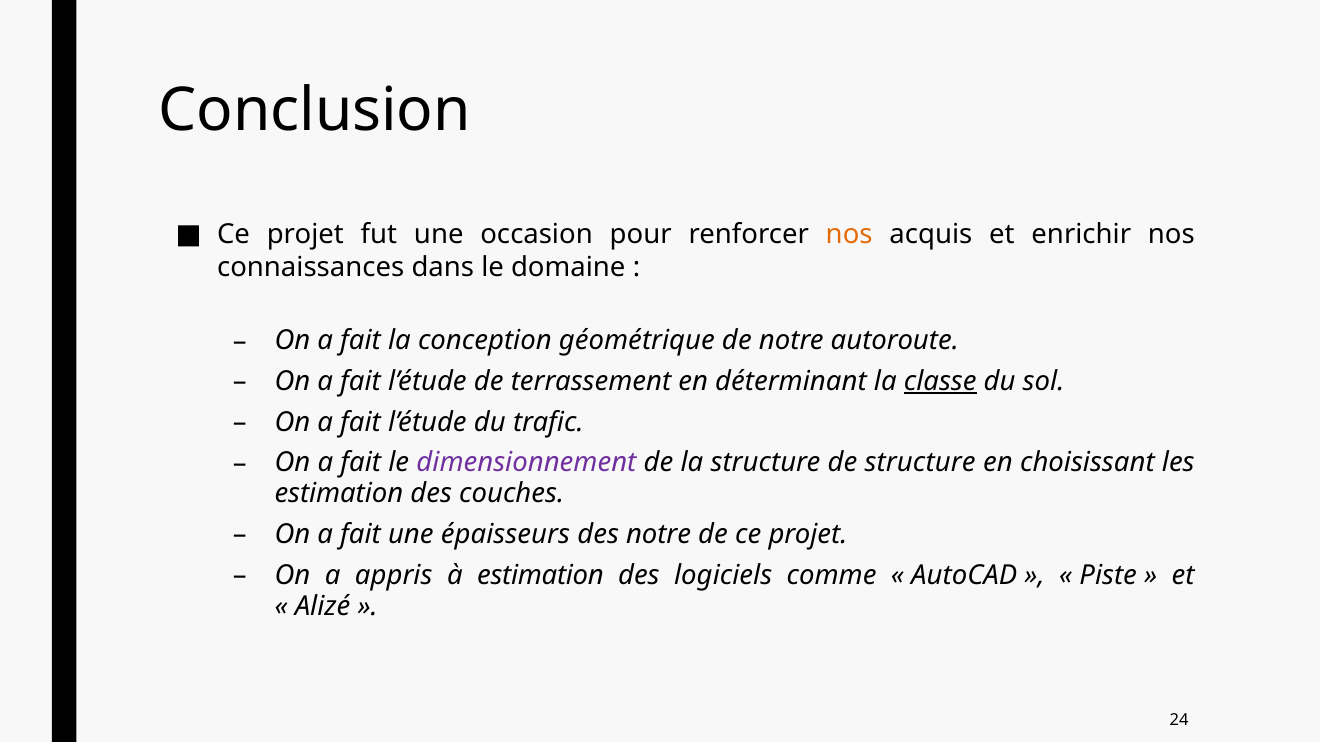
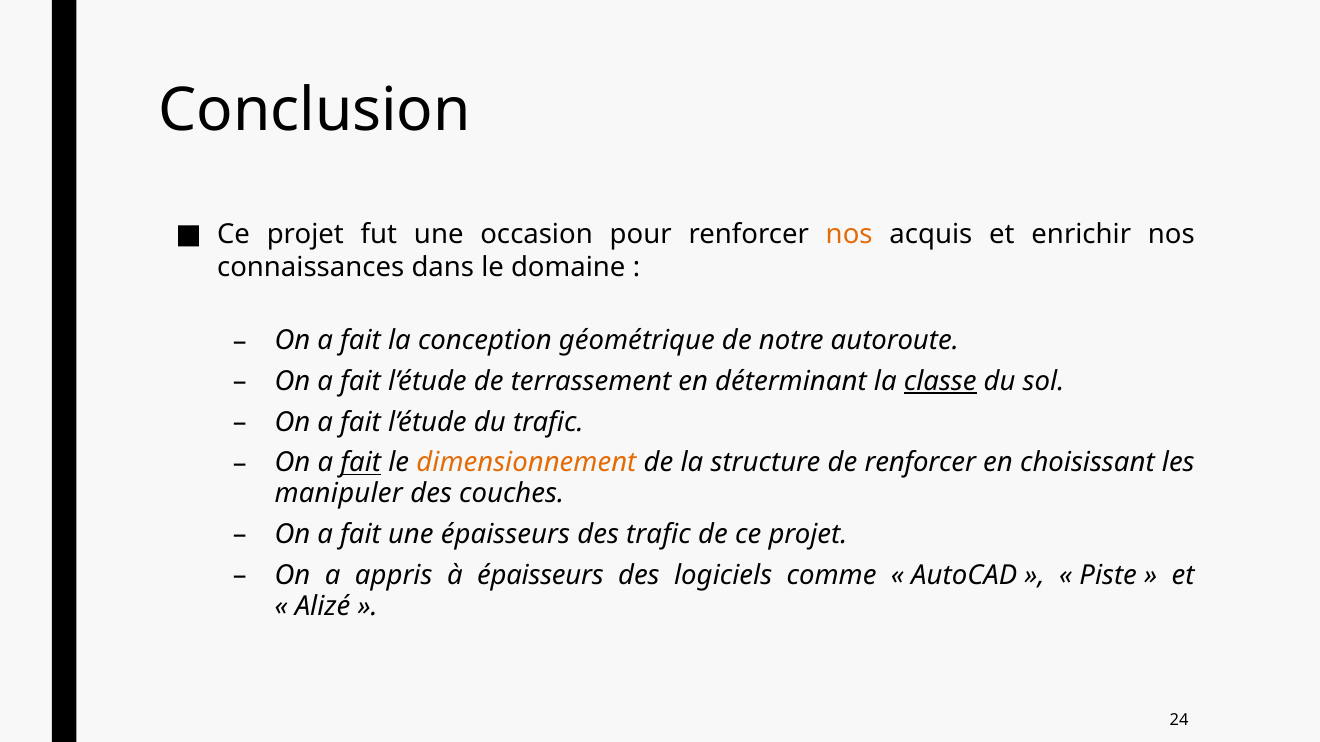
fait underline: none -> present (361, 463)
dimensionnement colour: purple -> orange (526, 463)
de structure: structure -> renforcer (920, 463)
estimation: estimation -> manipuler (339, 494)
des notre: notre -> trafic (658, 535)
à estimation: estimation -> épaisseurs (540, 575)
